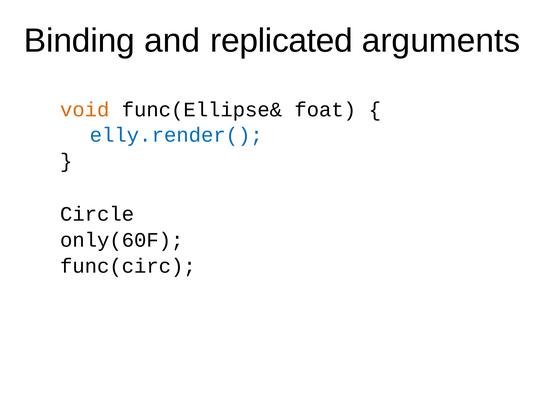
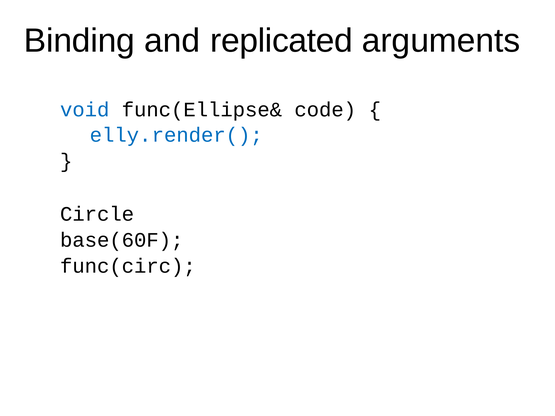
void colour: orange -> blue (85, 110)
foat: foat -> code (325, 110)
only(60F: only(60F -> base(60F (122, 240)
